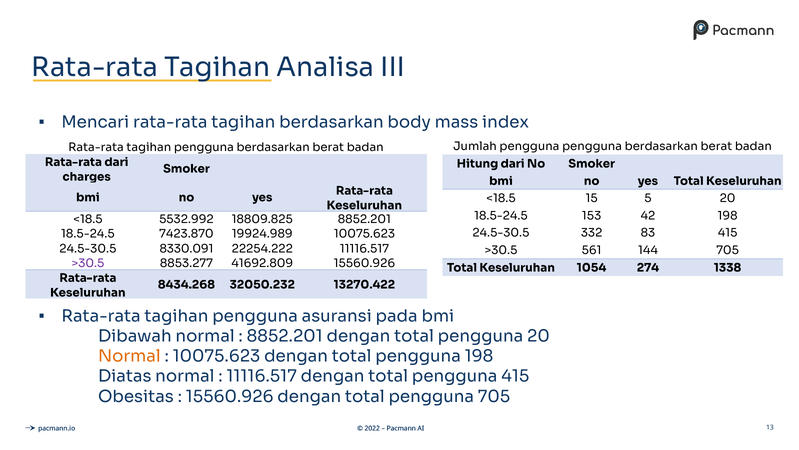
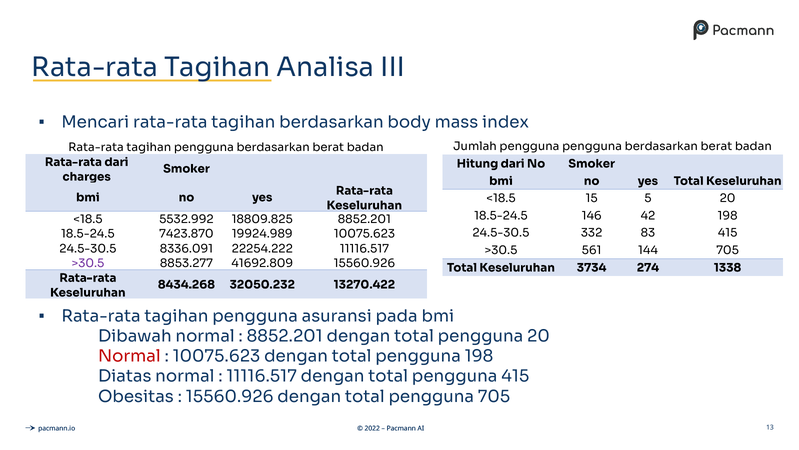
153: 153 -> 146 (592, 215)
8330.091: 8330.091 -> 8336.091 (186, 248)
1054: 1054 -> 3734 (592, 267)
Normal colour: orange -> red (129, 356)
